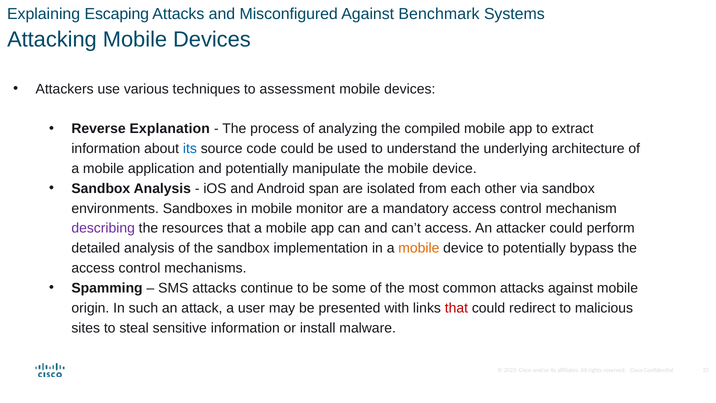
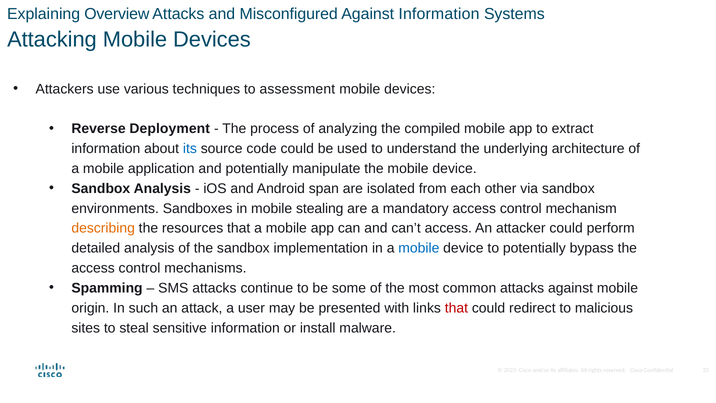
Escaping: Escaping -> Overview (117, 14)
Against Benchmark: Benchmark -> Information (439, 14)
Explanation: Explanation -> Deployment (170, 129)
monitor: monitor -> stealing (320, 208)
describing colour: purple -> orange (103, 228)
mobile colour: orange -> blue (419, 248)
